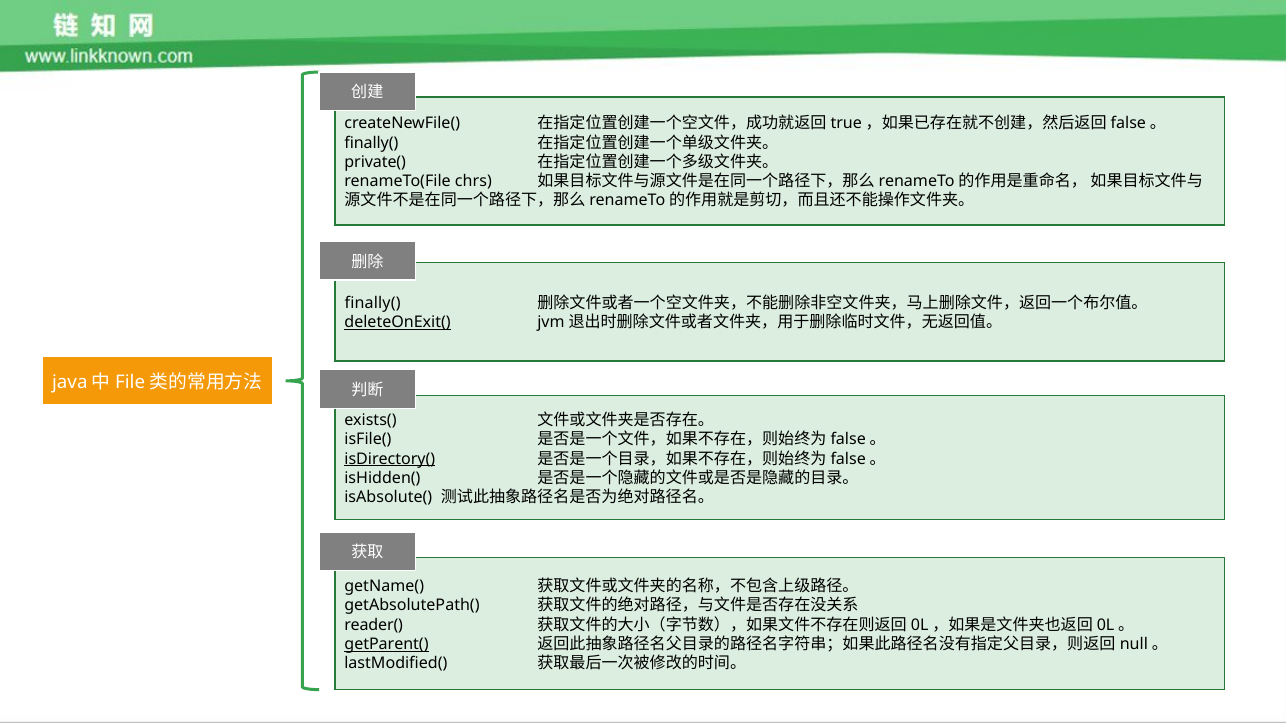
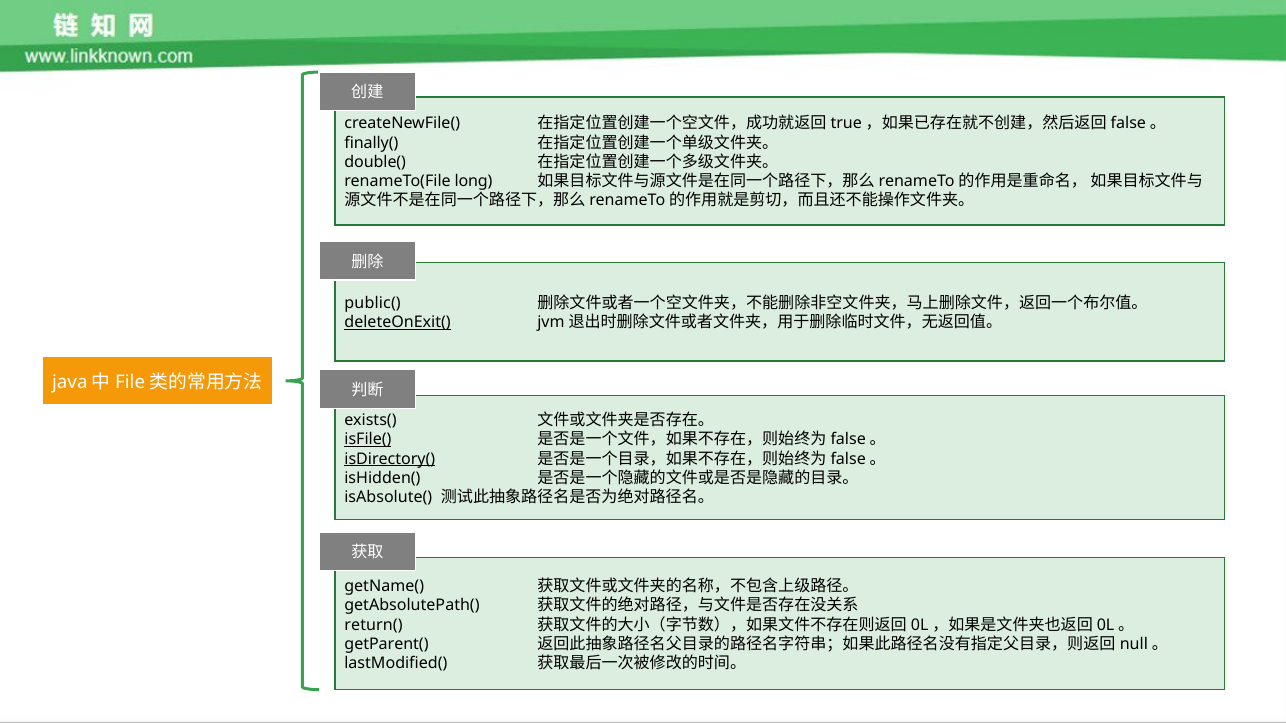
private(: private( -> double( (375, 162)
chrs: chrs -> long (474, 181)
finally(: finally( -> public( (373, 303)
isFile( underline: none -> present (368, 440)
reader(: reader( -> return( (374, 625)
getParent( underline: present -> none (387, 644)
